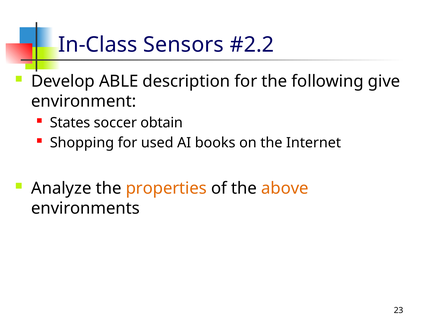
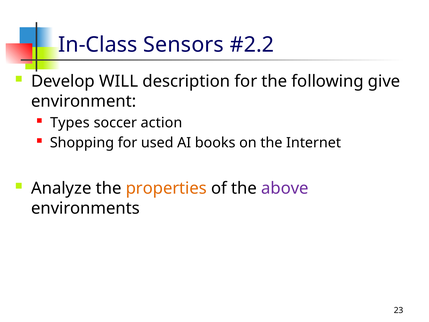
ABLE: ABLE -> WILL (119, 81)
States: States -> Types (70, 123)
obtain: obtain -> action (161, 123)
above colour: orange -> purple (285, 188)
